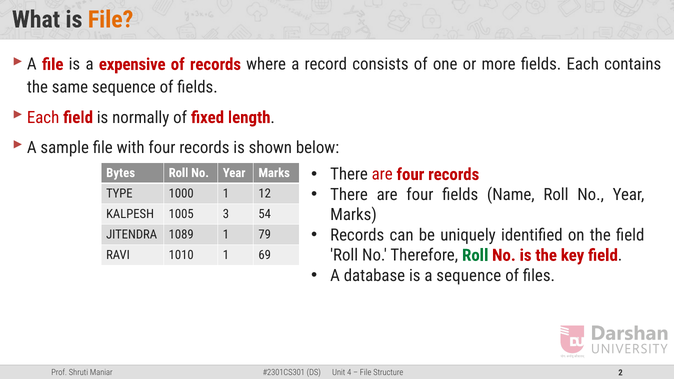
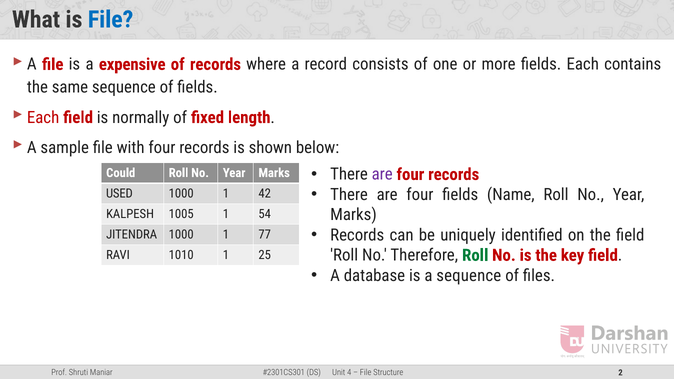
File colour: orange -> blue (111, 20)
are colour: red -> purple (382, 174)
Bytes: Bytes -> Could (121, 173)
TYPE: TYPE -> USED (119, 193)
12: 12 -> 42 (265, 193)
1005 3: 3 -> 1 (226, 214)
JITENDRA 1089: 1089 -> 1000 (181, 234)
79: 79 -> 77 (265, 234)
69: 69 -> 25 (265, 255)
